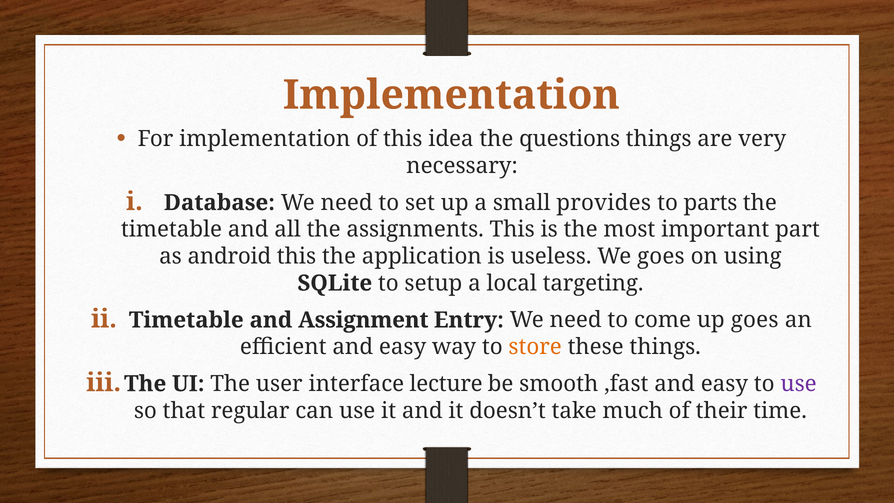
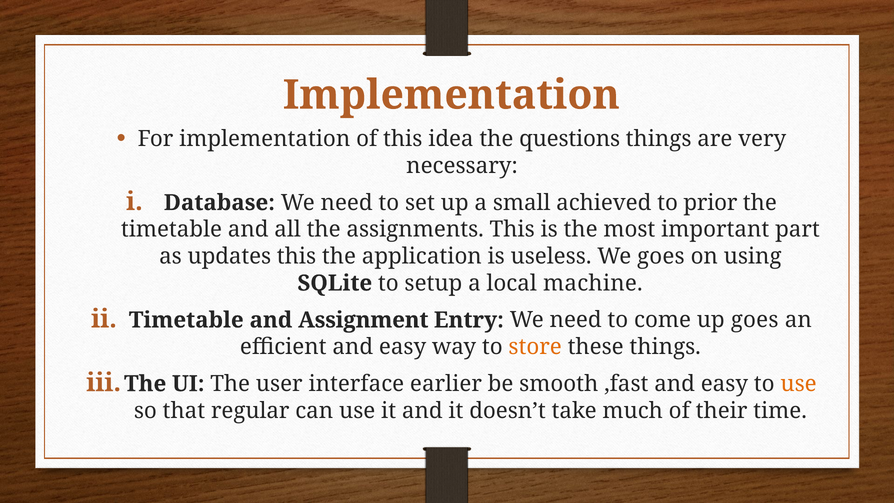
provides: provides -> achieved (604, 203)
parts: parts -> prior (710, 203)
android: android -> updates (229, 256)
targeting: targeting -> machine (593, 283)
lecture: lecture -> earlier (446, 384)
use colour: purple -> orange (799, 384)
